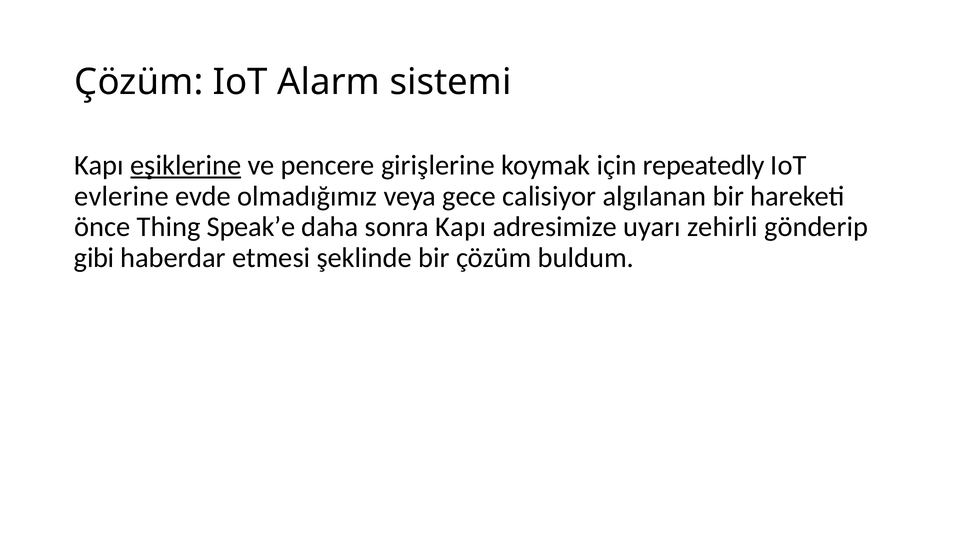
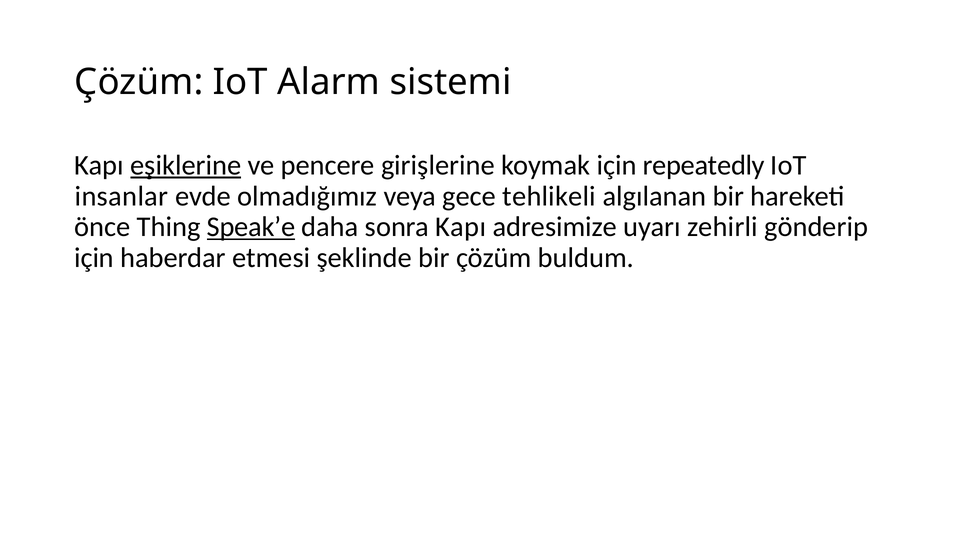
evlerine: evlerine -> insanlar (121, 196)
calisiyor: calisiyor -> tehlikeli (549, 196)
Speak’e underline: none -> present (251, 227)
gibi: gibi -> için (94, 258)
